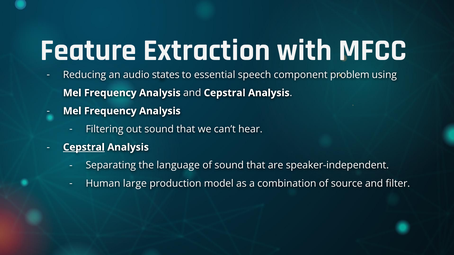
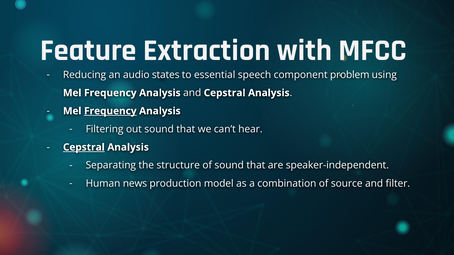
Frequency underline: none -> present (110, 111)
language: language -> structure (178, 166)
large: large -> news (135, 184)
